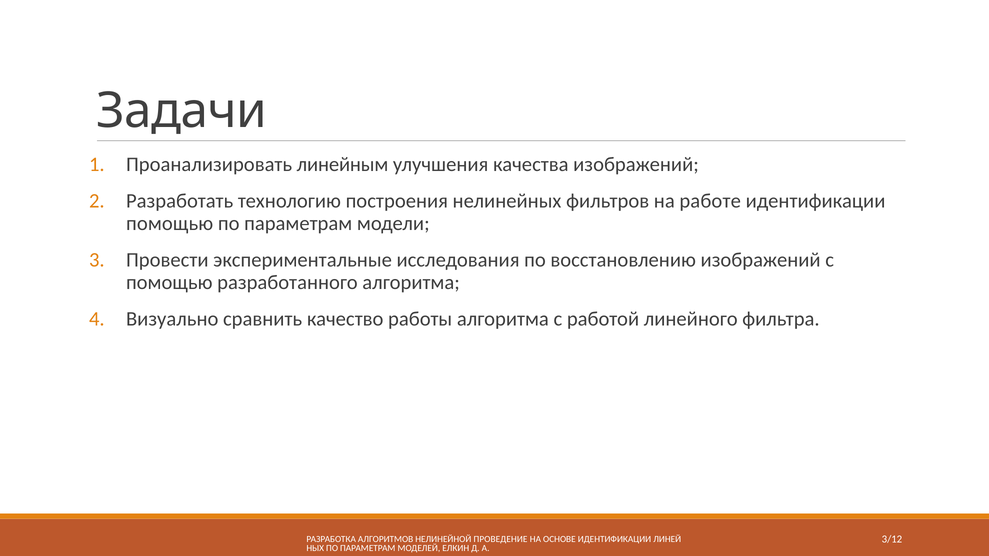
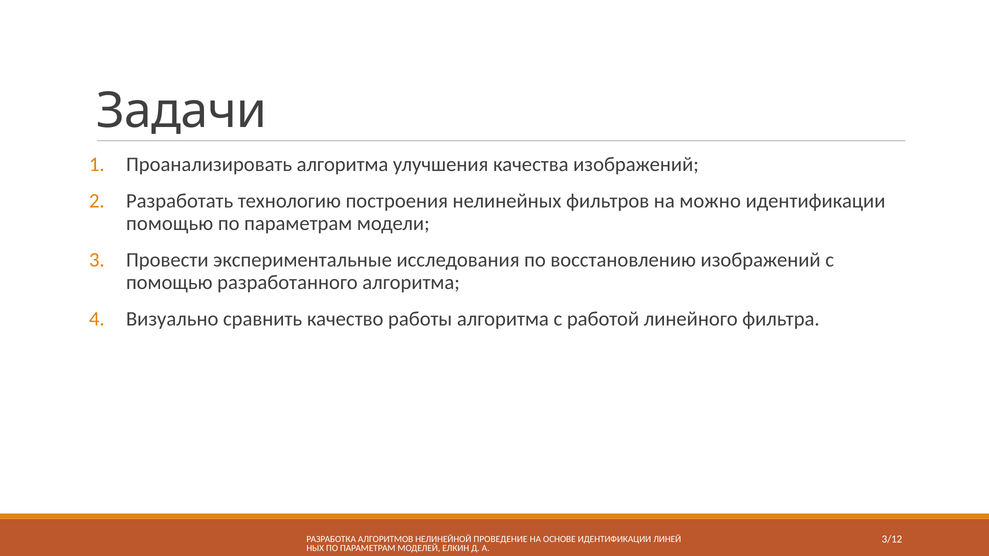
Проанализировать линейным: линейным -> алгоритма (343, 164)
работе: работе -> можно (710, 201)
